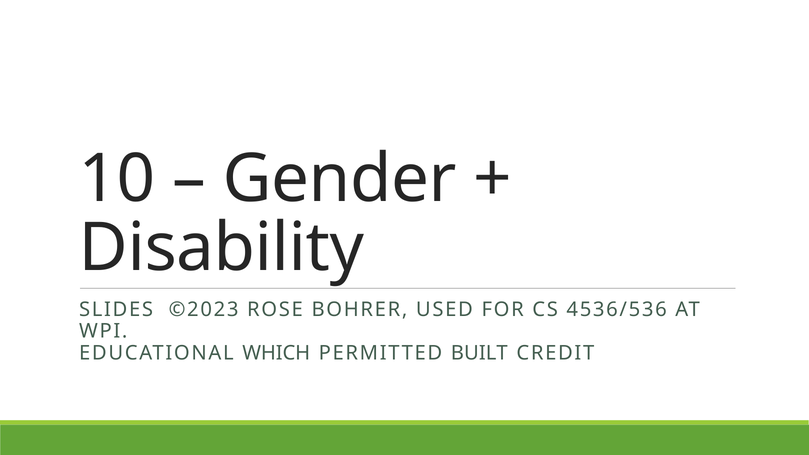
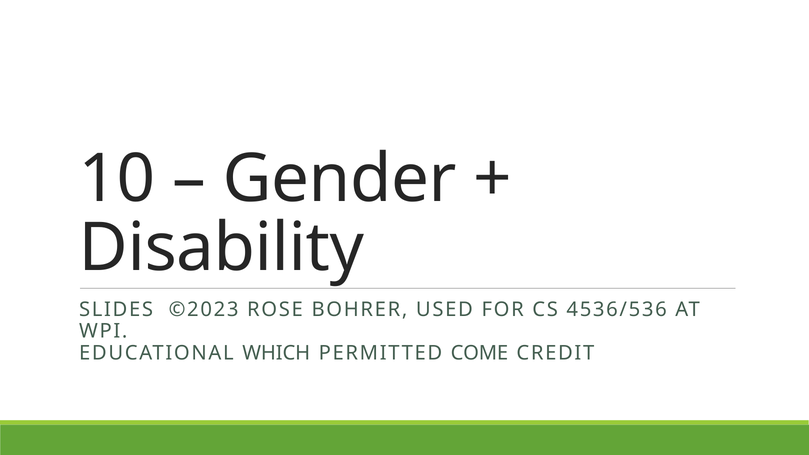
BUILT: BUILT -> COME (479, 353)
